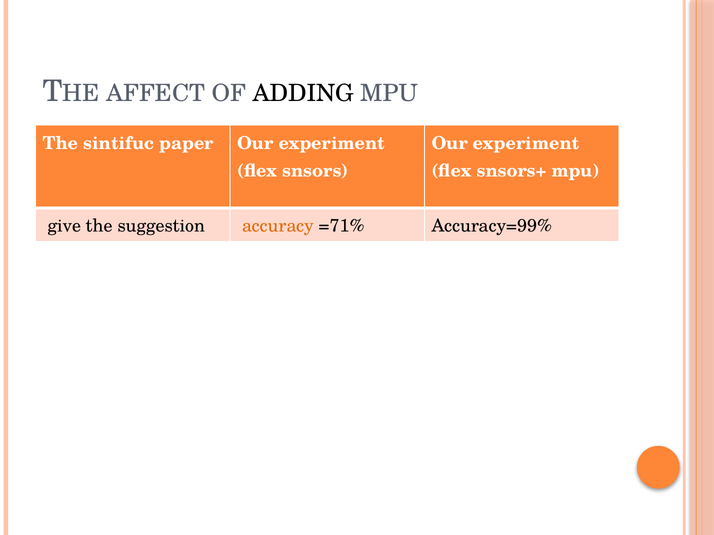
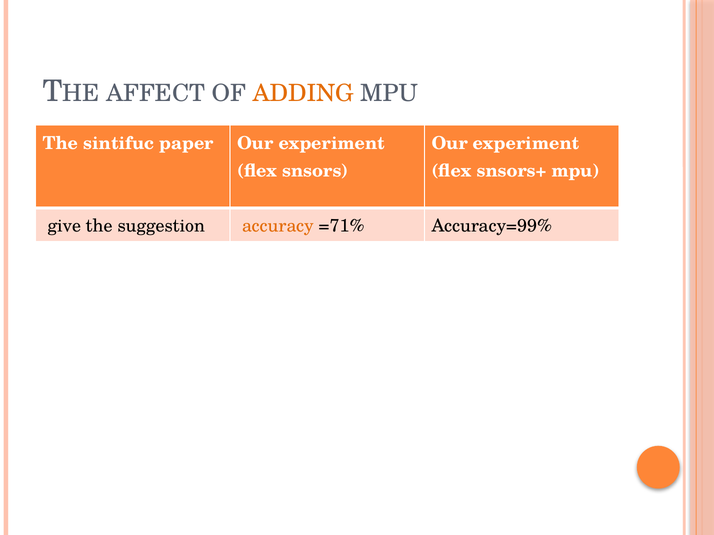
ADDING colour: black -> orange (303, 93)
